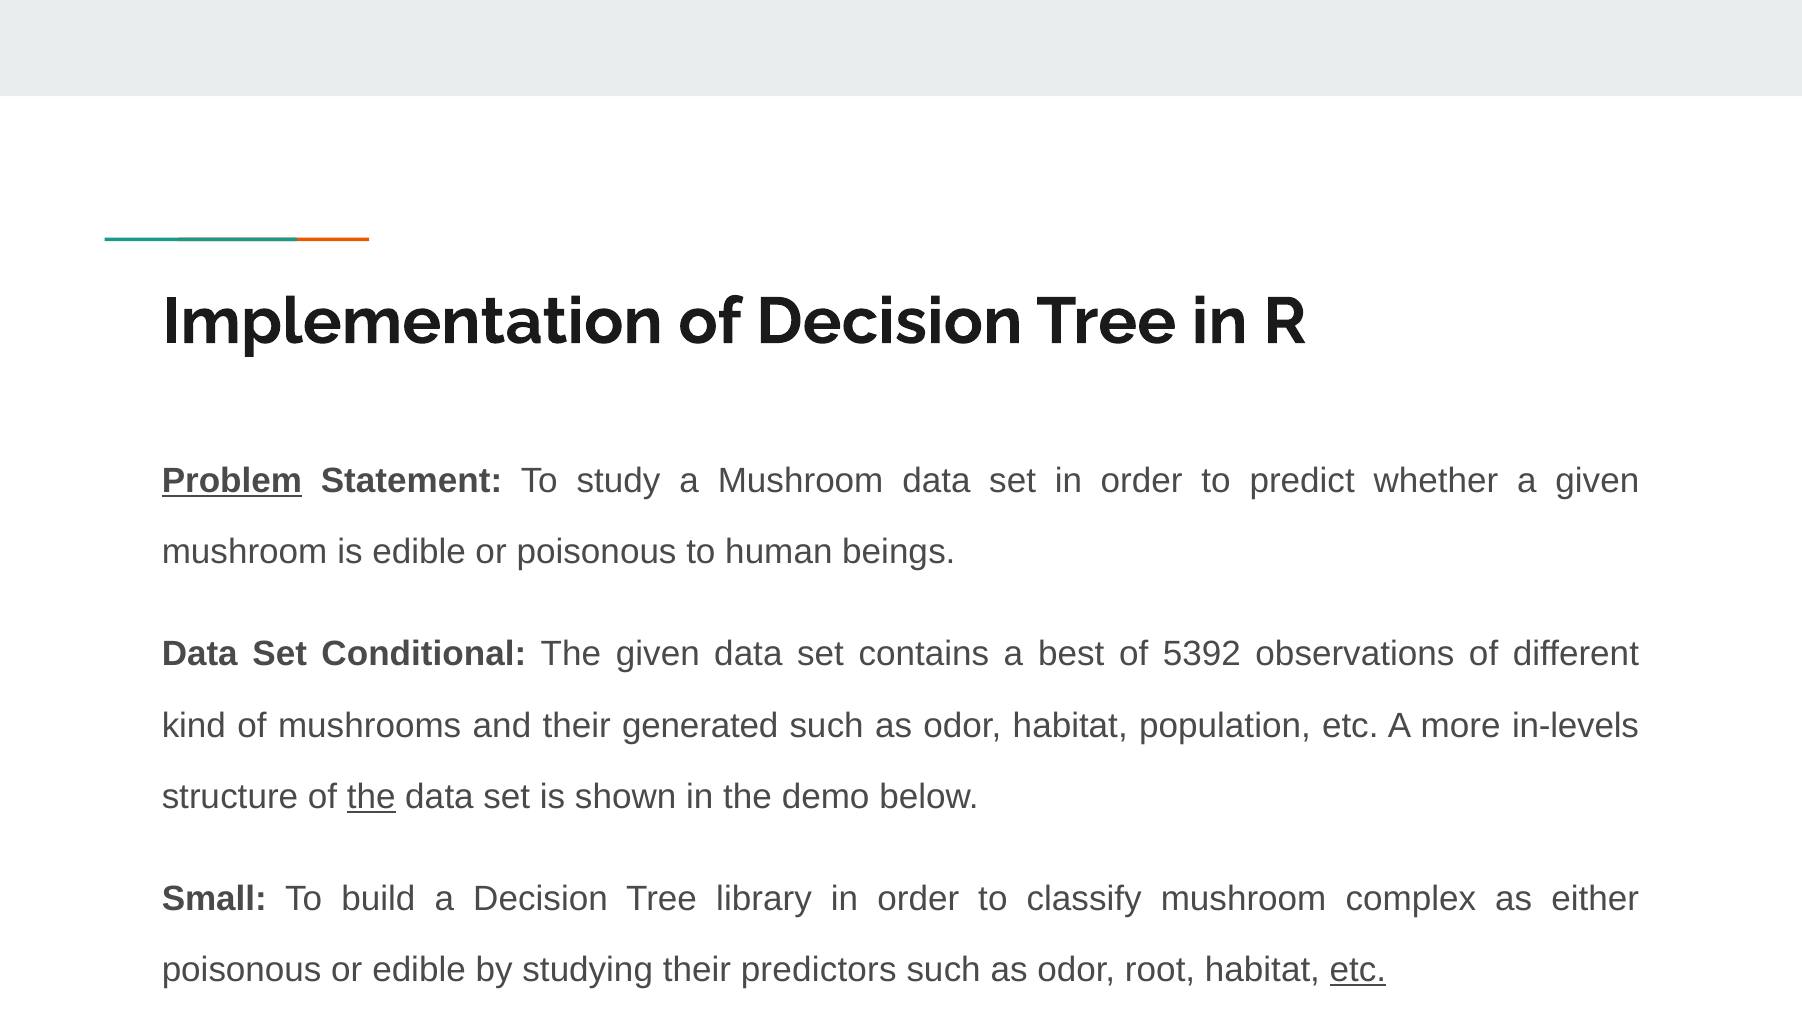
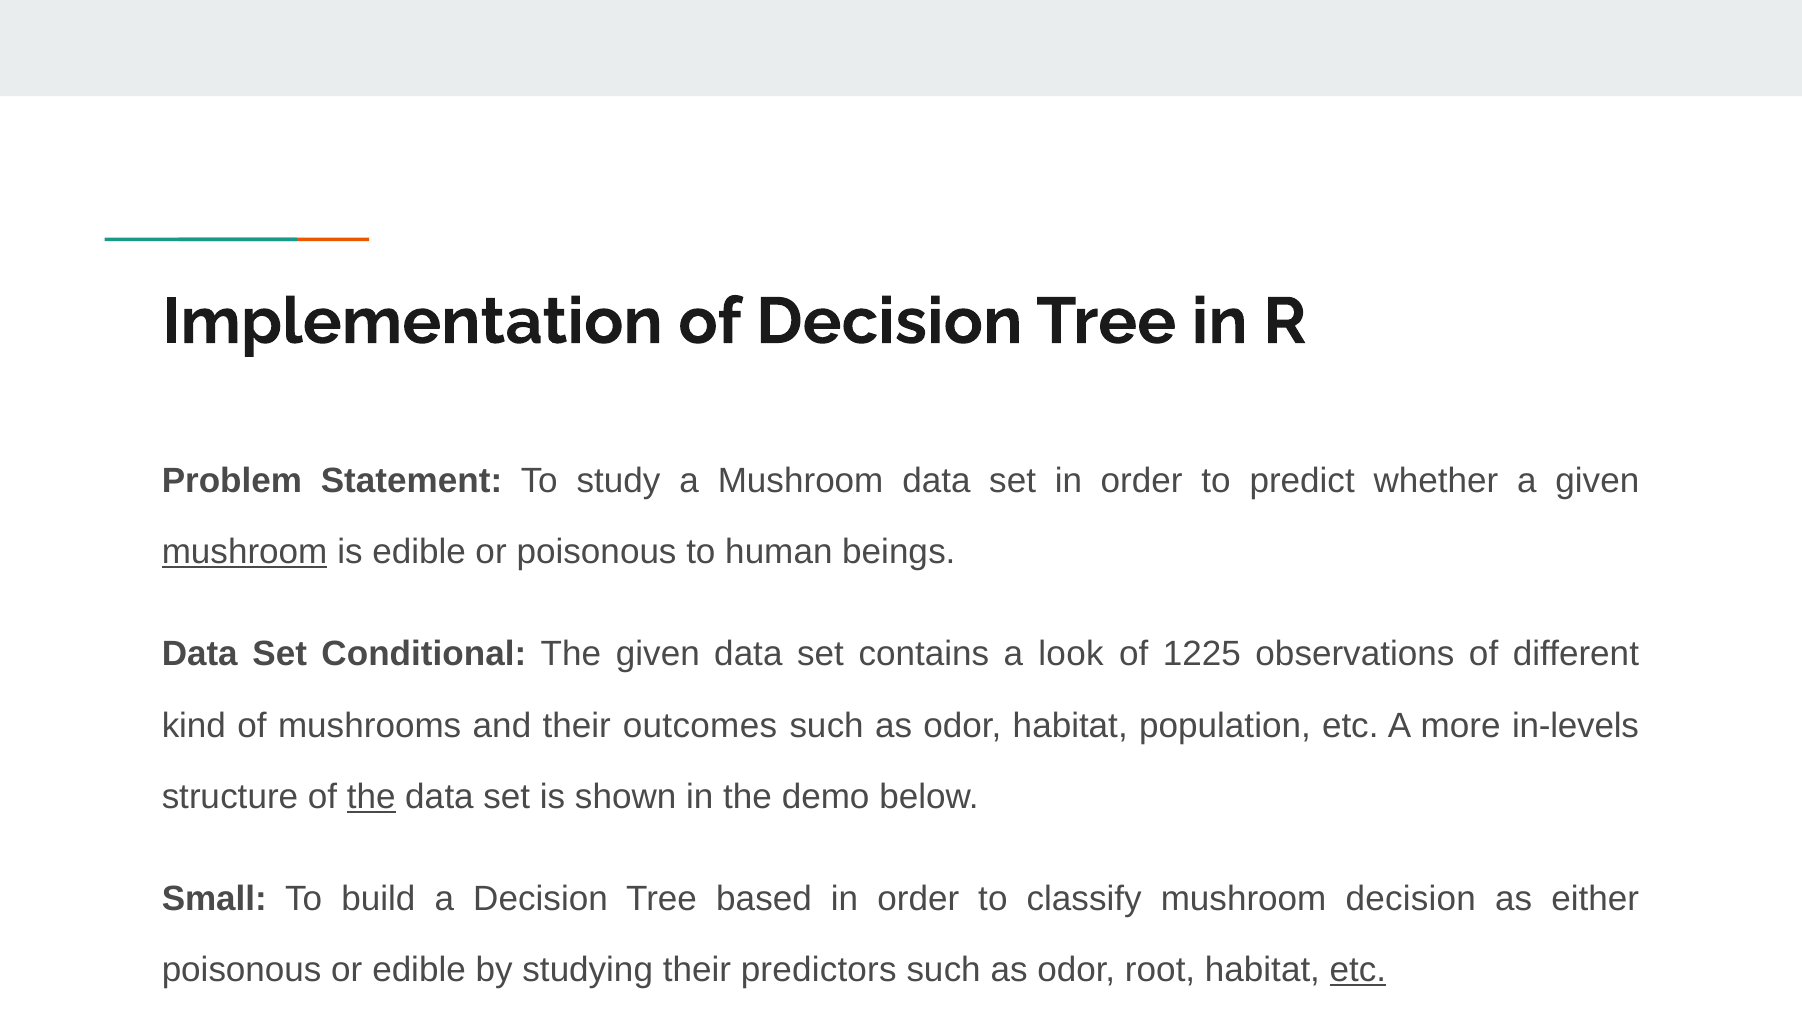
Problem underline: present -> none (232, 481)
mushroom underline: none -> present (245, 552)
best: best -> look (1071, 654)
5392: 5392 -> 1225 (1202, 654)
generated: generated -> outcomes (700, 725)
library: library -> based (764, 898)
mushroom complex: complex -> decision (1411, 898)
